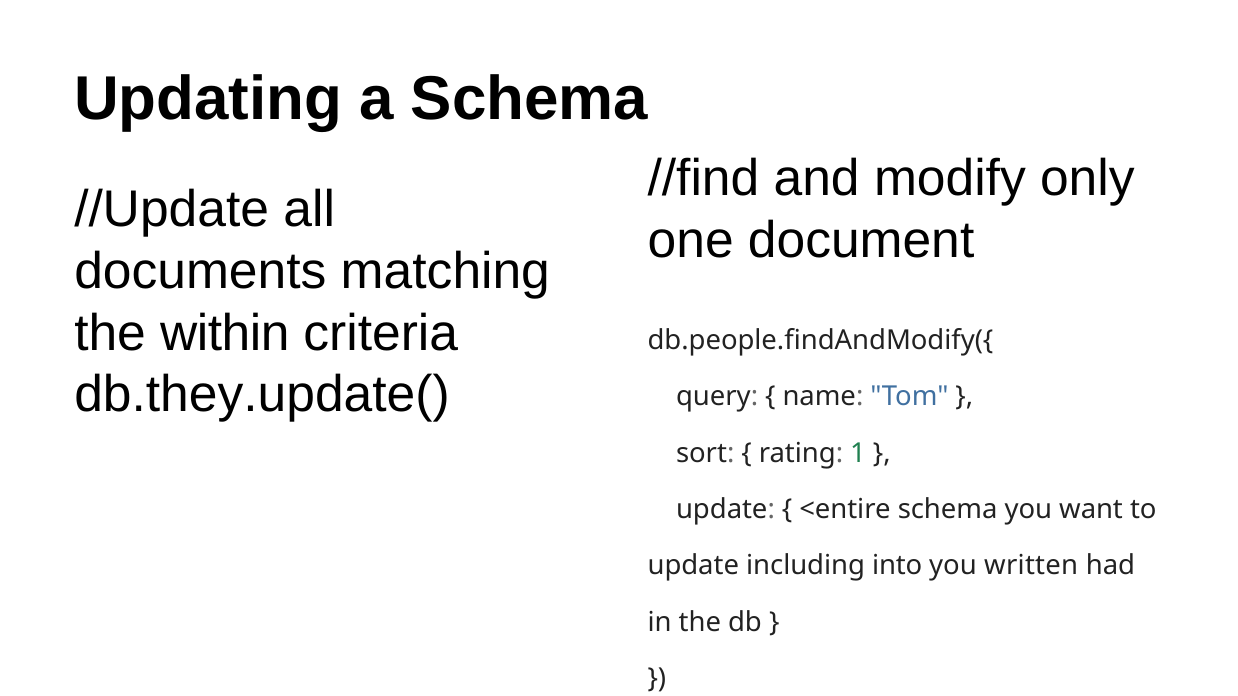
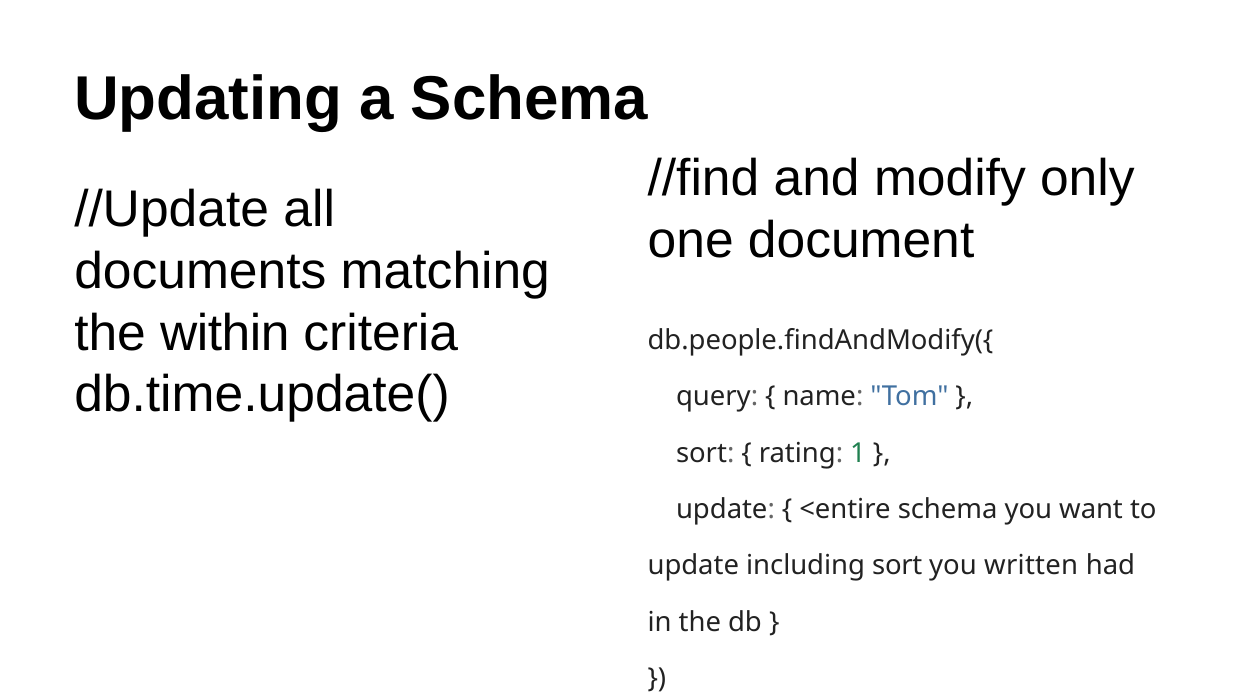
db.they.update(: db.they.update( -> db.time.update( (262, 395)
including into: into -> sort (897, 566)
